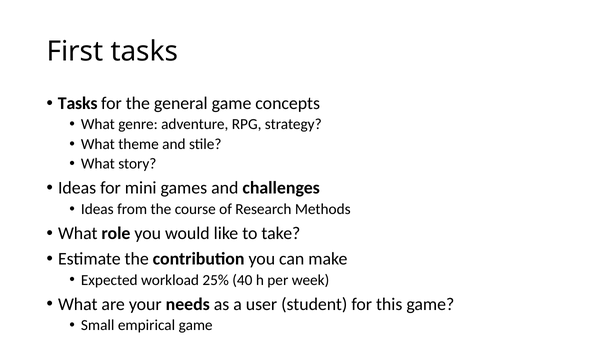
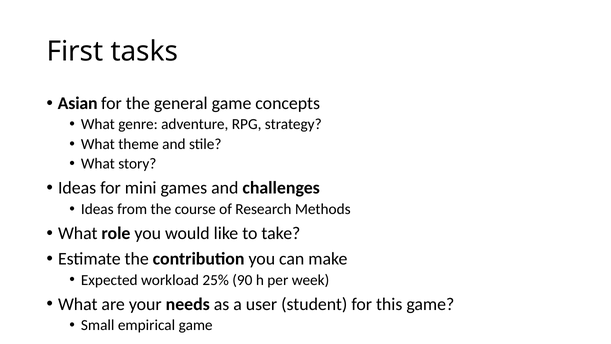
Tasks: Tasks -> Asian (78, 103)
40: 40 -> 90 (242, 280)
